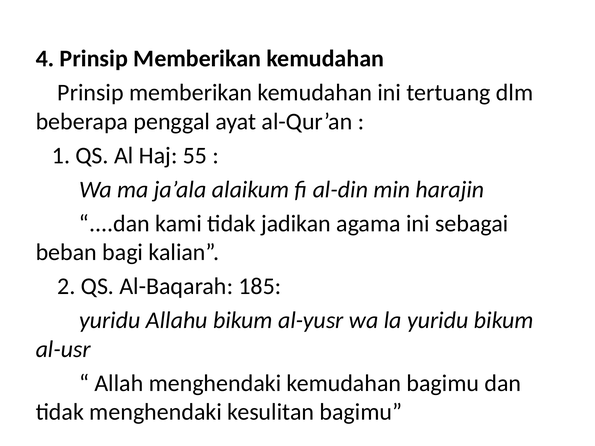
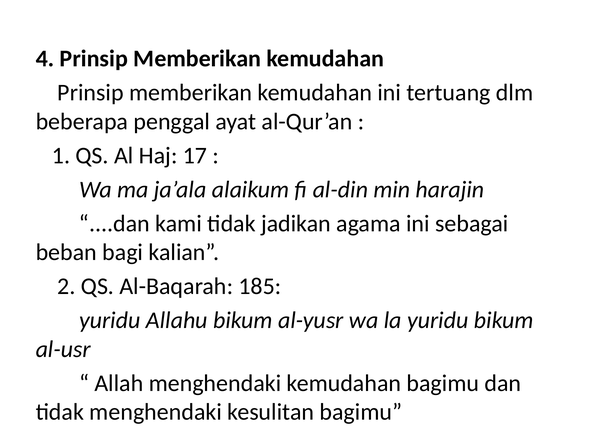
55: 55 -> 17 (195, 156)
